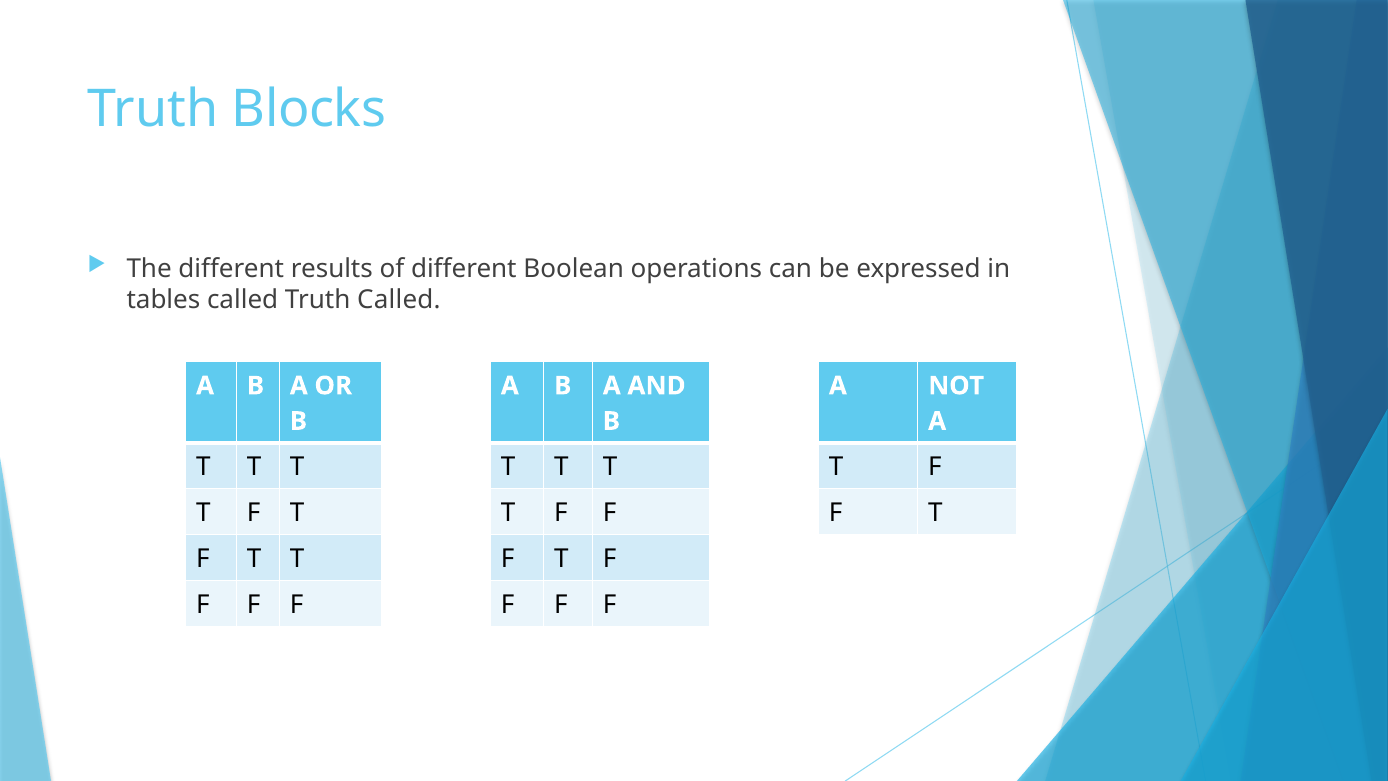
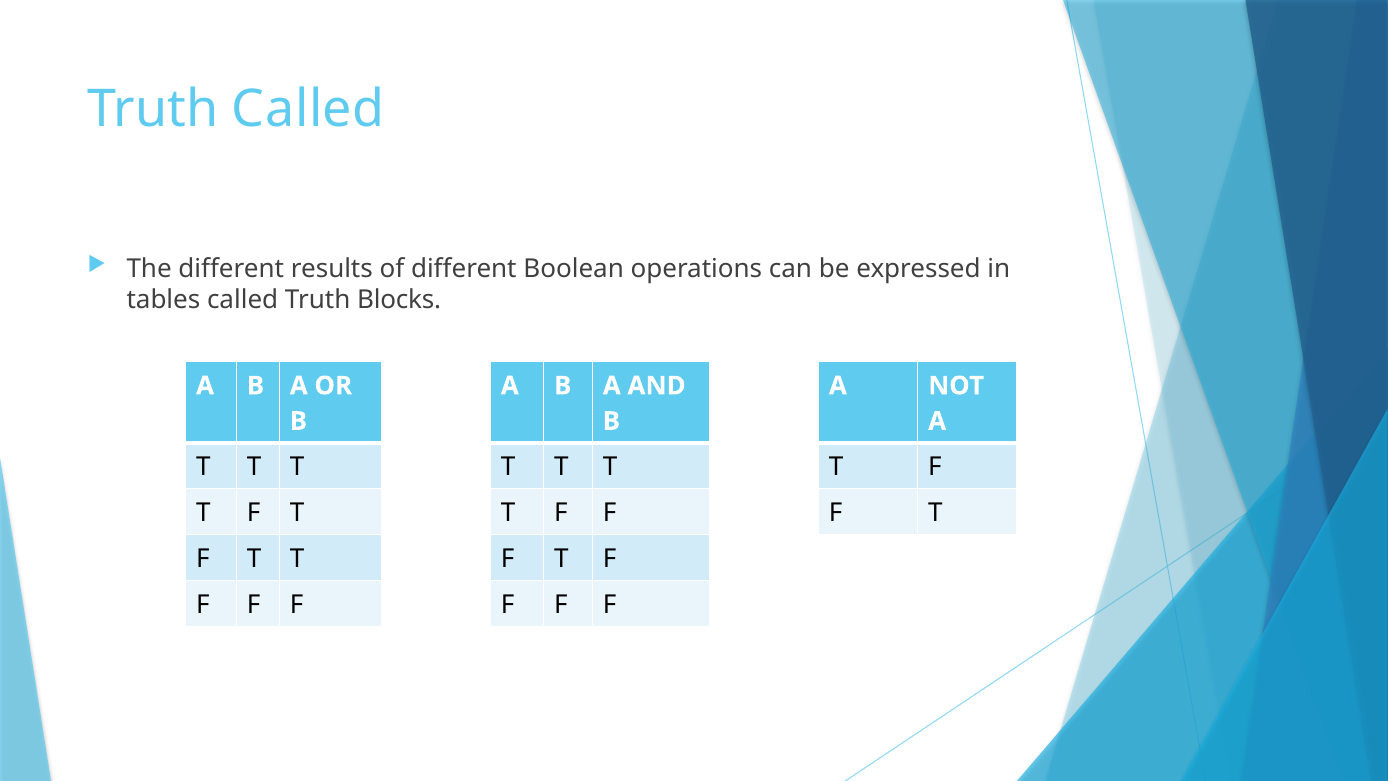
Truth Blocks: Blocks -> Called (308, 109)
Truth Called: Called -> Blocks (399, 300)
